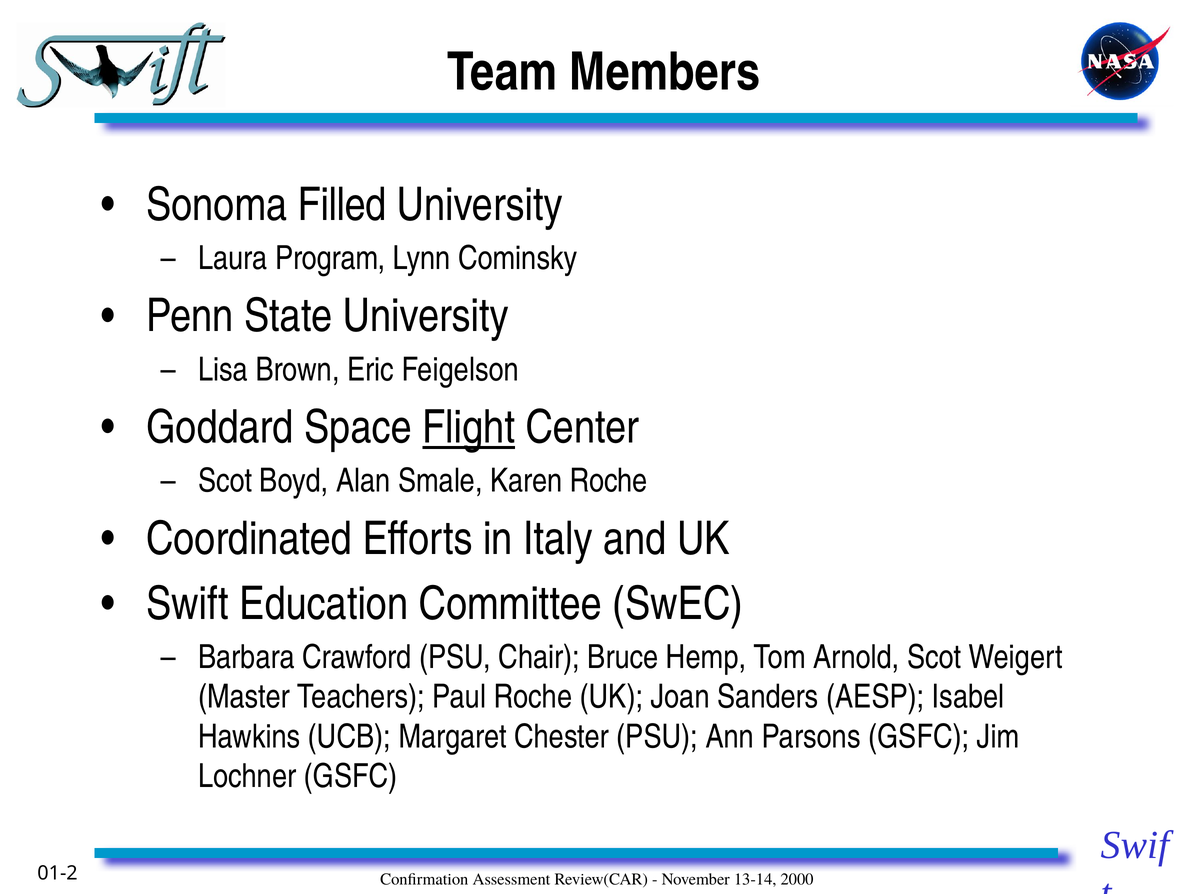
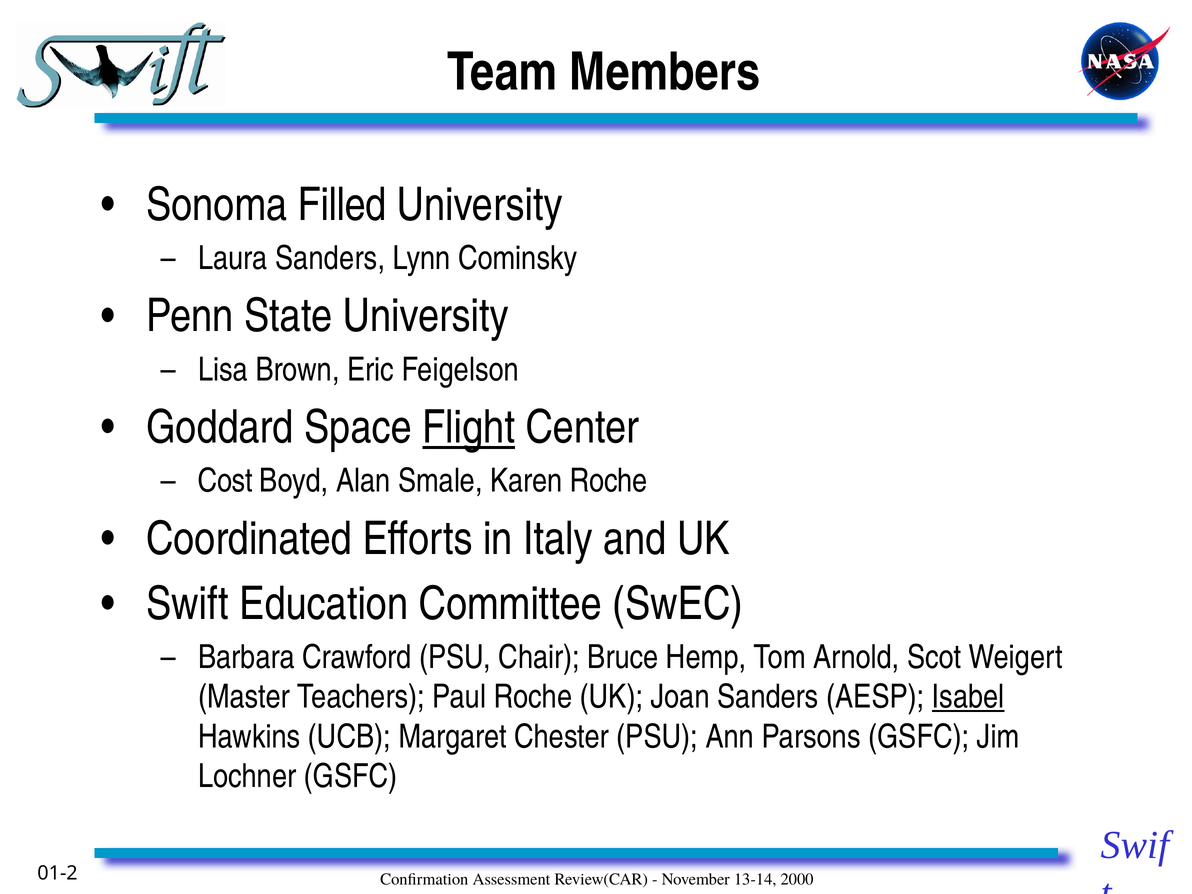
Laura Program: Program -> Sanders (330, 258)
Scot: Scot -> Cost (225, 481)
Isabel underline: none -> present (968, 697)
